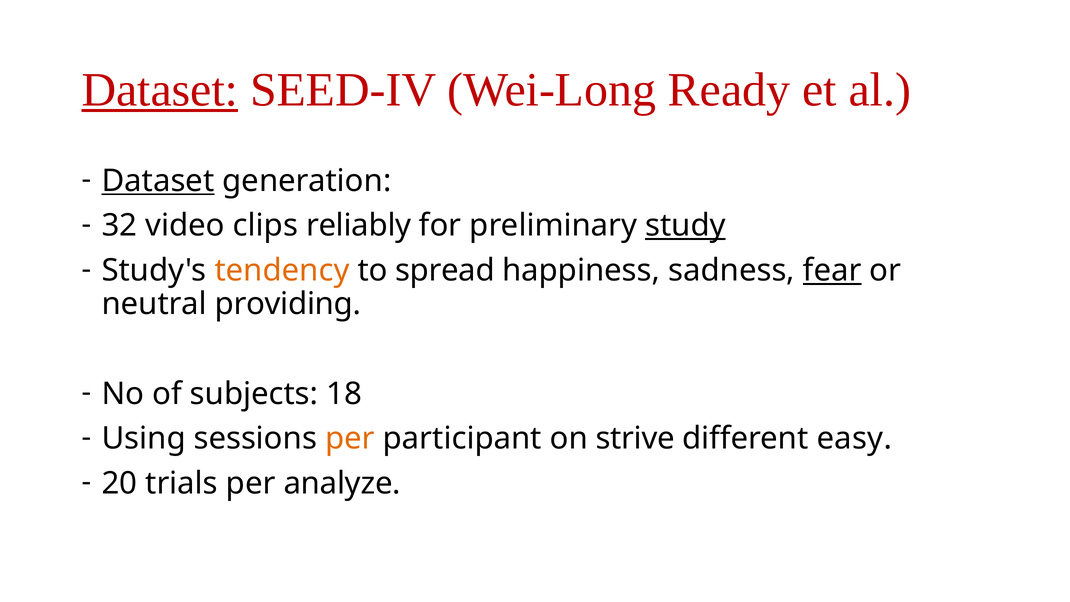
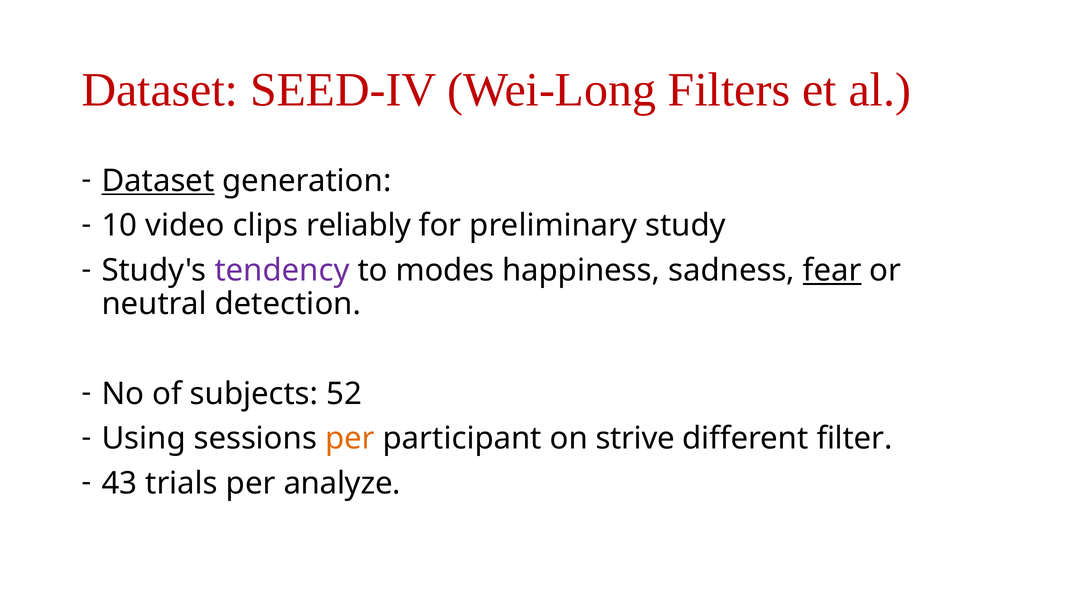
Dataset underline: present -> none (160, 90)
Ready: Ready -> Filters (729, 90)
32: 32 -> 10 (119, 226)
study underline: present -> none (685, 226)
tendency colour: orange -> purple (282, 270)
spread: spread -> modes (445, 270)
providing: providing -> detection (288, 304)
18: 18 -> 52 (344, 394)
easy: easy -> filter (855, 438)
20: 20 -> 43 (119, 483)
